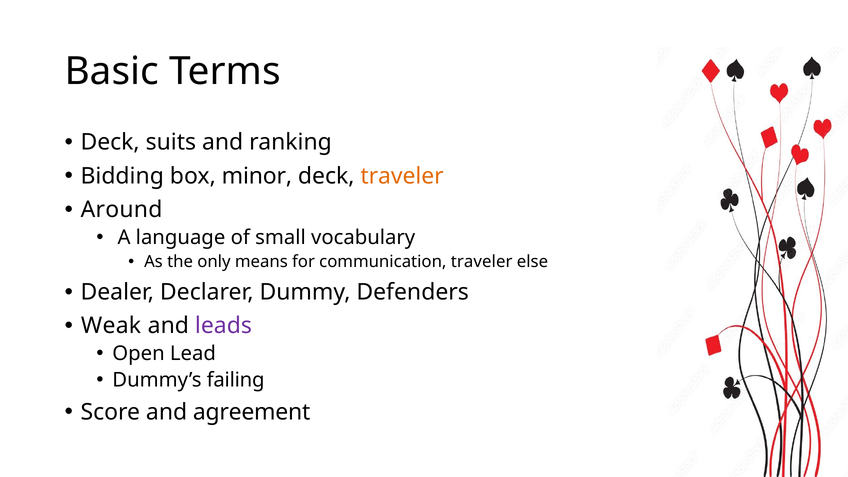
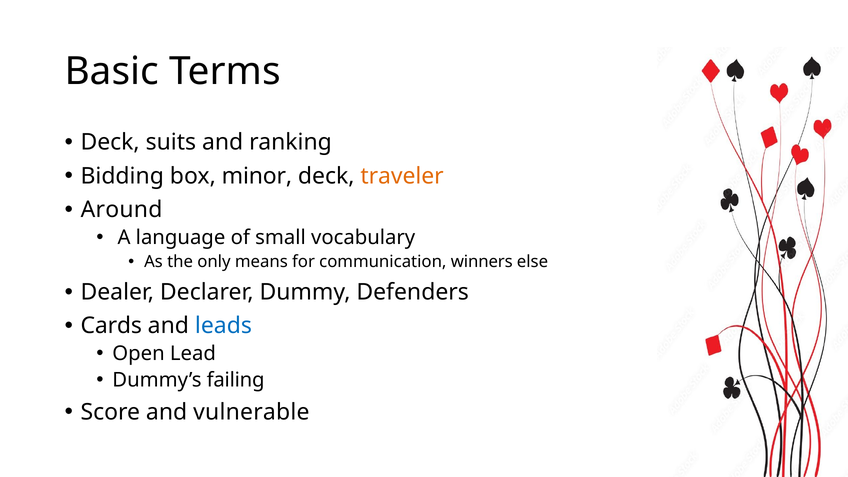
communication traveler: traveler -> winners (482, 262)
Weak: Weak -> Cards (111, 326)
leads colour: purple -> blue (223, 326)
agreement: agreement -> vulnerable (251, 412)
